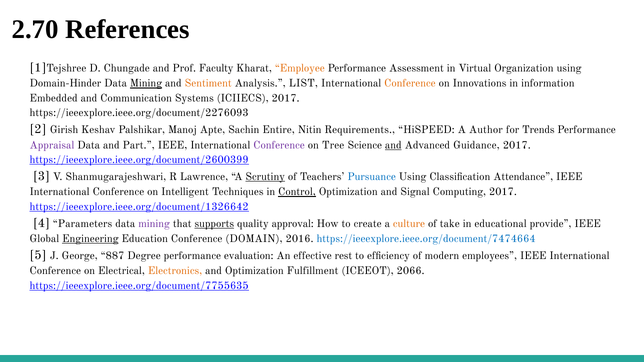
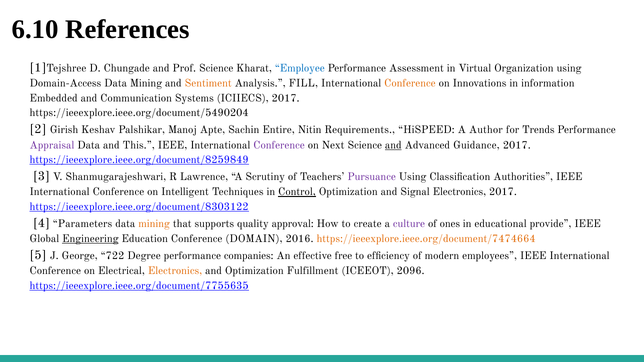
2.70: 2.70 -> 6.10 (35, 29)
Prof Faculty: Faculty -> Science (216, 68)
Employee colour: orange -> blue (300, 68)
Domain-Hinder: Domain-Hinder -> Domain-Access (65, 83)
Mining underline: present -> none (146, 83)
LIST: LIST -> FILL (303, 83)
https://ieeexplore.ieee.org/document/2276093: https://ieeexplore.ieee.org/document/2276093 -> https://ieeexplore.ieee.org/document/5490204 (139, 113)
Part: Part -> This (139, 145)
Tree: Tree -> Next (333, 145)
https://ieeexplore.ieee.org/document/2600399: https://ieeexplore.ieee.org/document/2600399 -> https://ieeexplore.ieee.org/document/8259849 (139, 160)
Scrutiny underline: present -> none (265, 177)
Pursuance colour: blue -> purple (372, 177)
Attendance: Attendance -> Authorities (523, 177)
Signal Computing: Computing -> Electronics (459, 192)
https://ieeexplore.ieee.org/document/1326642: https://ieeexplore.ieee.org/document/1326642 -> https://ieeexplore.ieee.org/document/8303122 (139, 207)
mining colour: purple -> orange (154, 224)
supports underline: present -> none (214, 224)
culture colour: orange -> purple (409, 224)
take: take -> ones (450, 224)
https://ieeexplore.ieee.org/document/7474664 colour: blue -> orange (426, 239)
887: 887 -> 722 (113, 256)
evaluation: evaluation -> companies (249, 256)
rest: rest -> free (343, 256)
2066: 2066 -> 2096 (411, 271)
